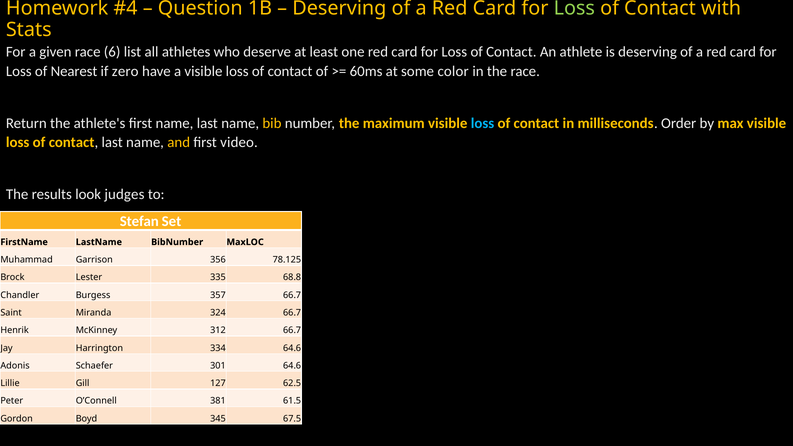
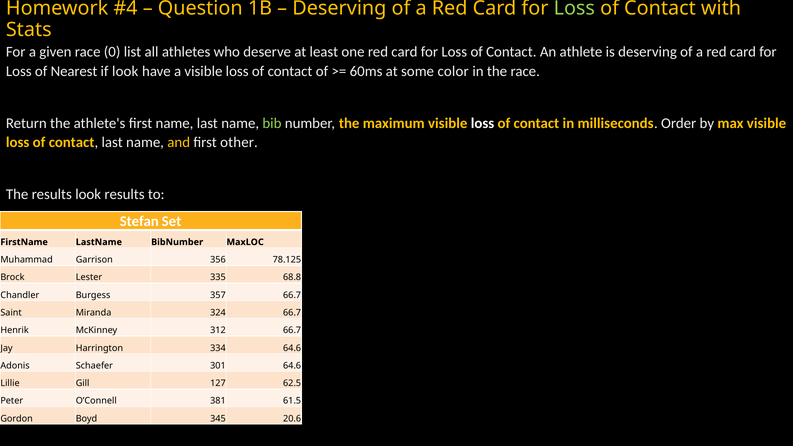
6: 6 -> 0 (112, 52)
if zero: zero -> look (125, 71)
bib colour: yellow -> light green (272, 123)
loss colour: light blue -> white (482, 123)
video: video -> other (239, 143)
look judges: judges -> results (125, 195)
67.5: 67.5 -> 20.6 (292, 419)
